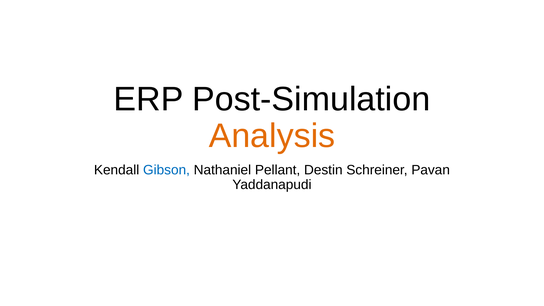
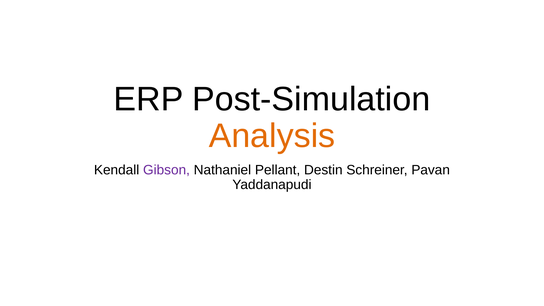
Gibson colour: blue -> purple (166, 170)
